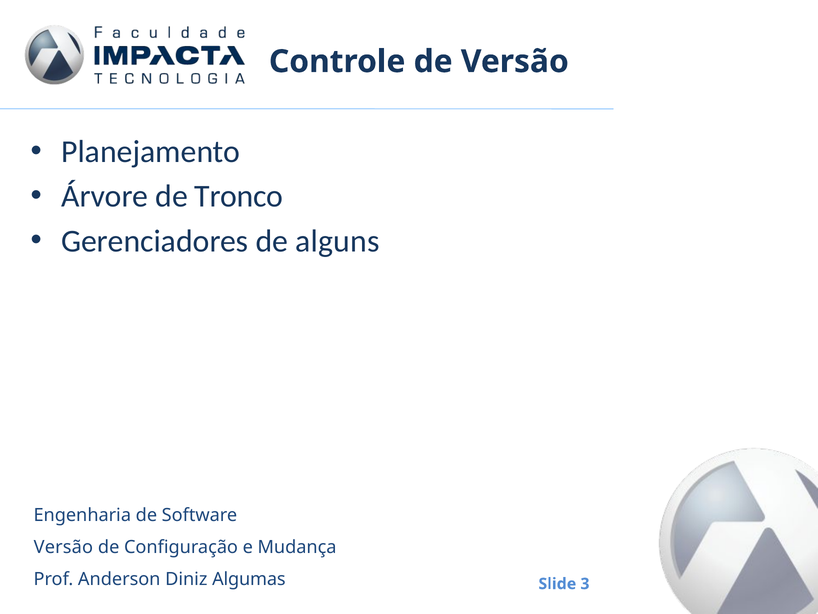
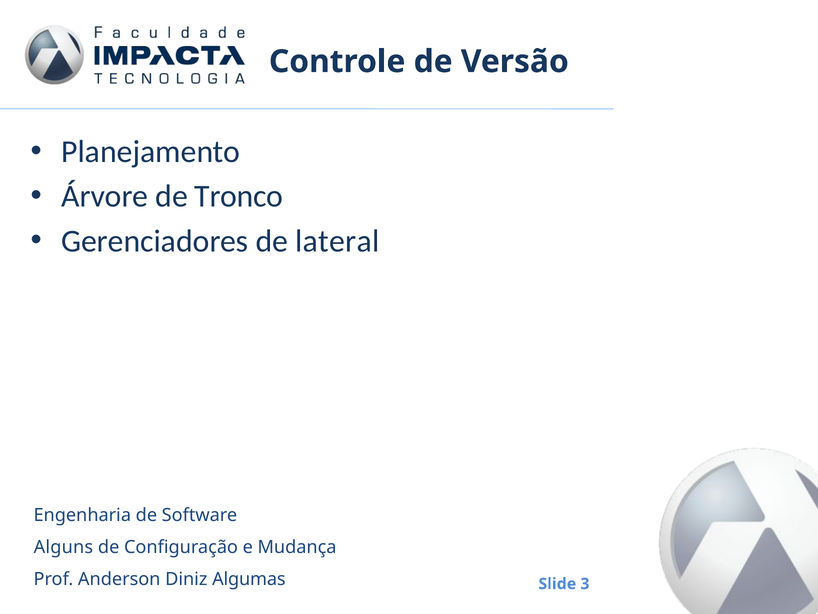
alguns: alguns -> lateral (337, 241)
Versão: Versão -> Alguns (63, 547)
